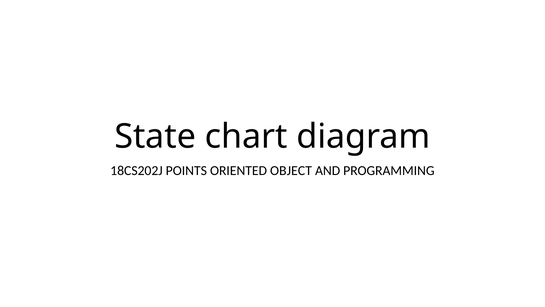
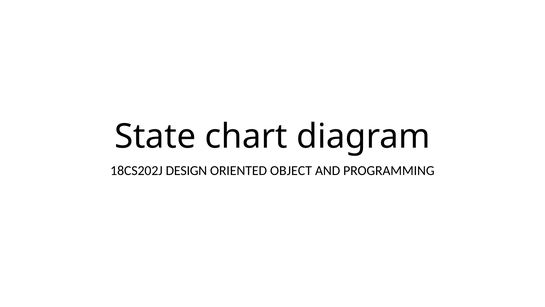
POINTS: POINTS -> DESIGN (186, 170)
